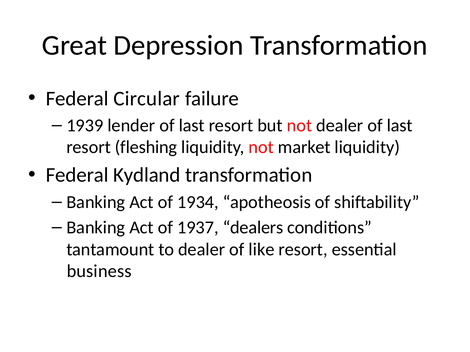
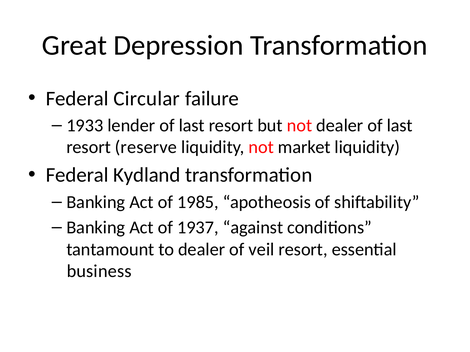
1939: 1939 -> 1933 (85, 126)
fleshing: fleshing -> reserve (146, 147)
1934: 1934 -> 1985 (198, 202)
dealers: dealers -> against (253, 228)
like: like -> veil (261, 250)
